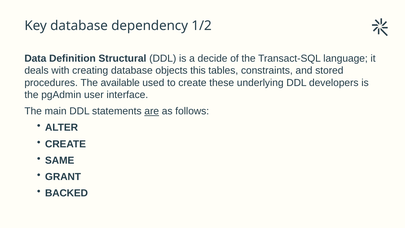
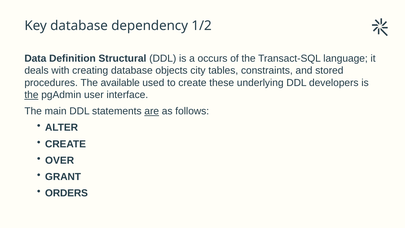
decide: decide -> occurs (213, 58)
this: this -> city (198, 70)
the underline: none -> present (31, 95)
SAME: SAME -> OVER (60, 160)
BACKED: BACKED -> ORDERS (66, 193)
